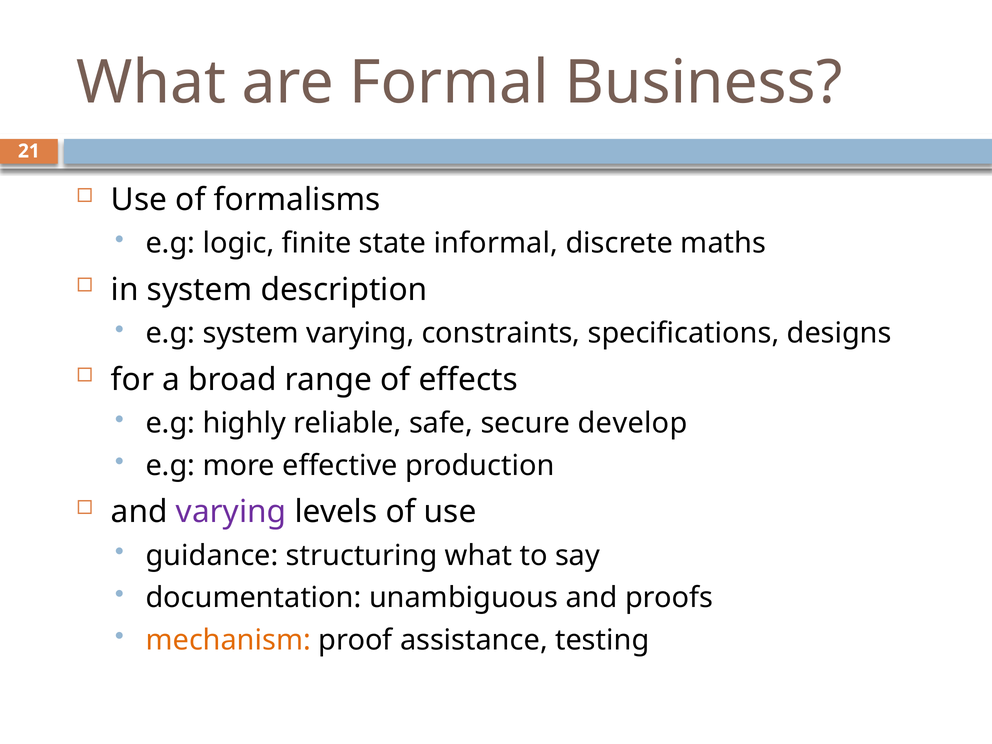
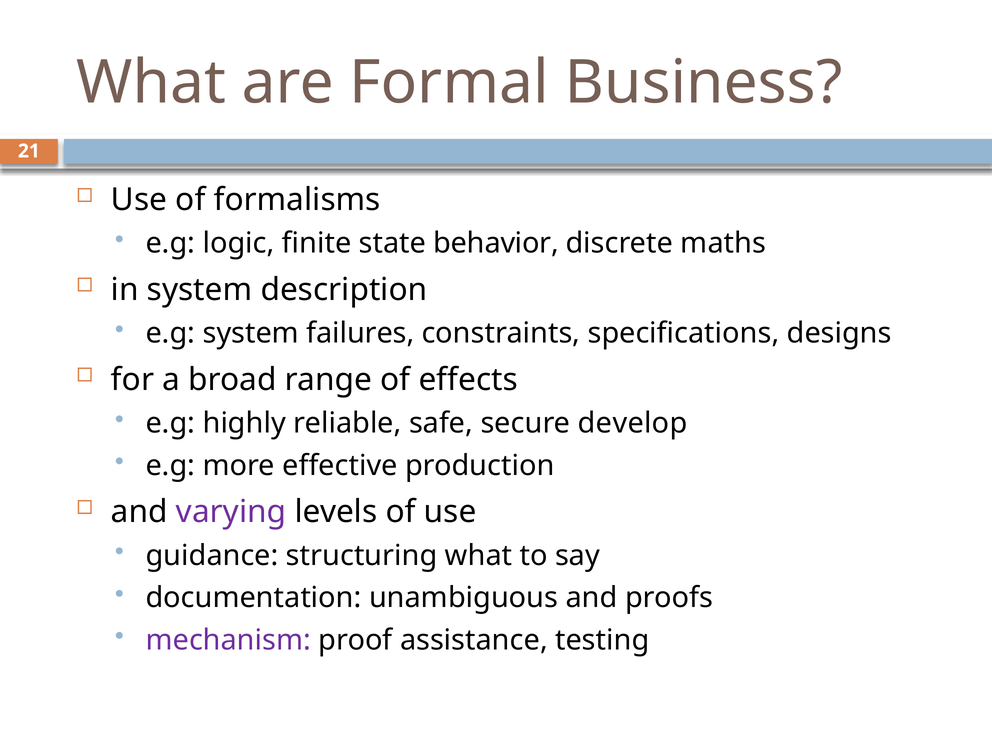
informal: informal -> behavior (496, 243)
system varying: varying -> failures (360, 333)
mechanism colour: orange -> purple (228, 640)
